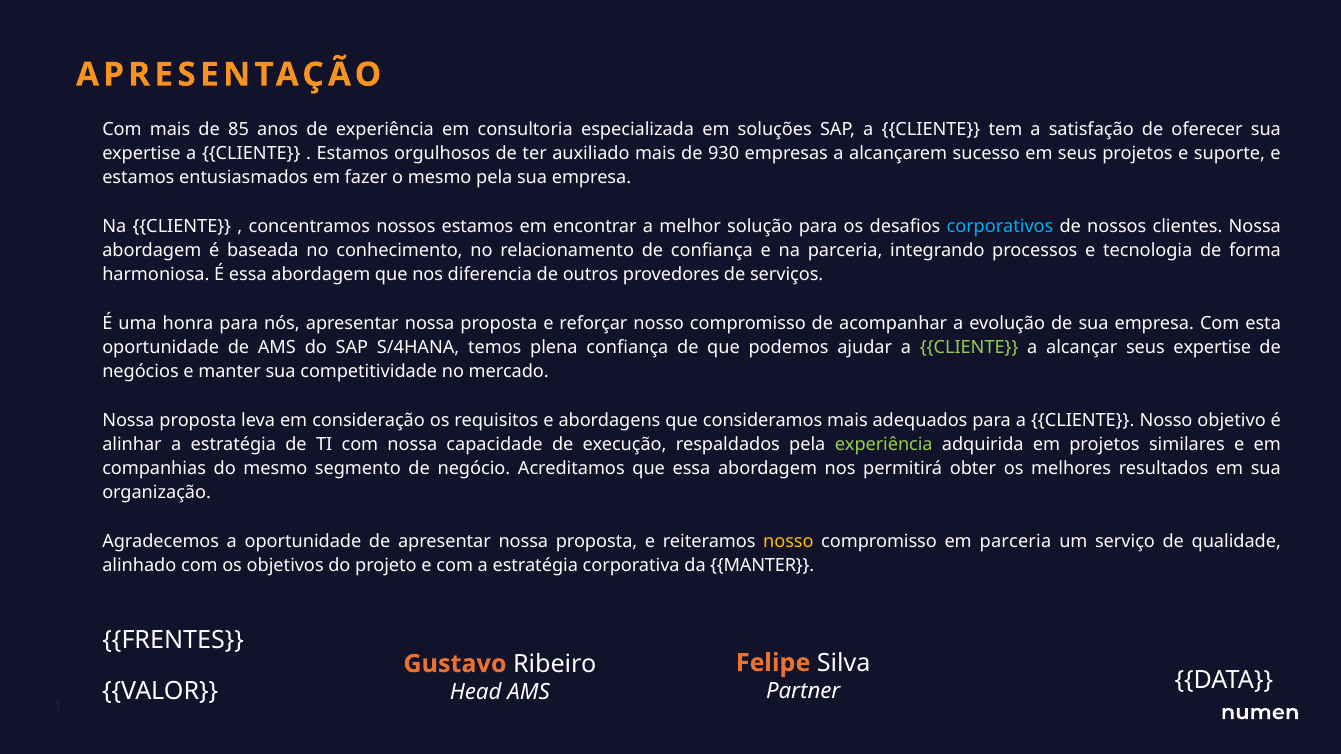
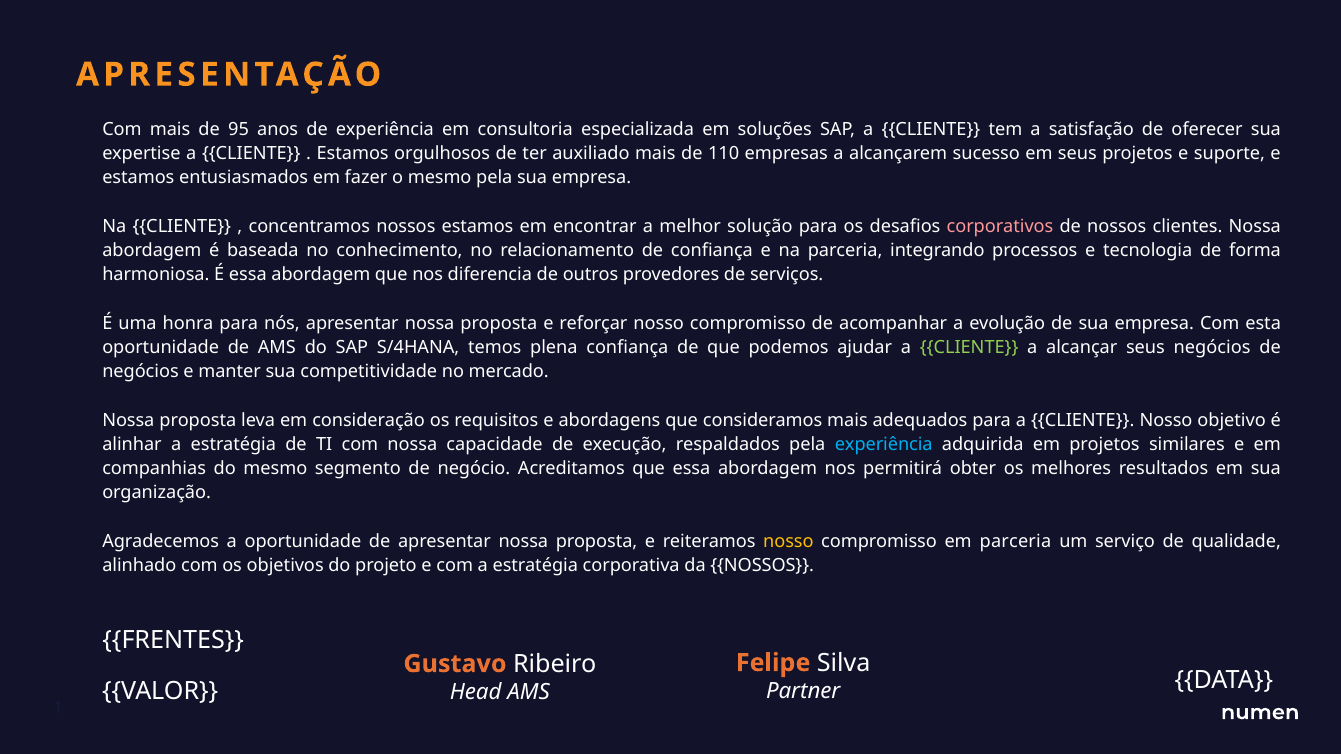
85: 85 -> 95 (239, 130)
930: 930 -> 110 (724, 154)
corporativos colour: light blue -> pink (1000, 227)
seus expertise: expertise -> negócios (1212, 348)
experiência colour: light green -> light blue (884, 445)
da MANTER: MANTER -> NOSSOS (762, 566)
